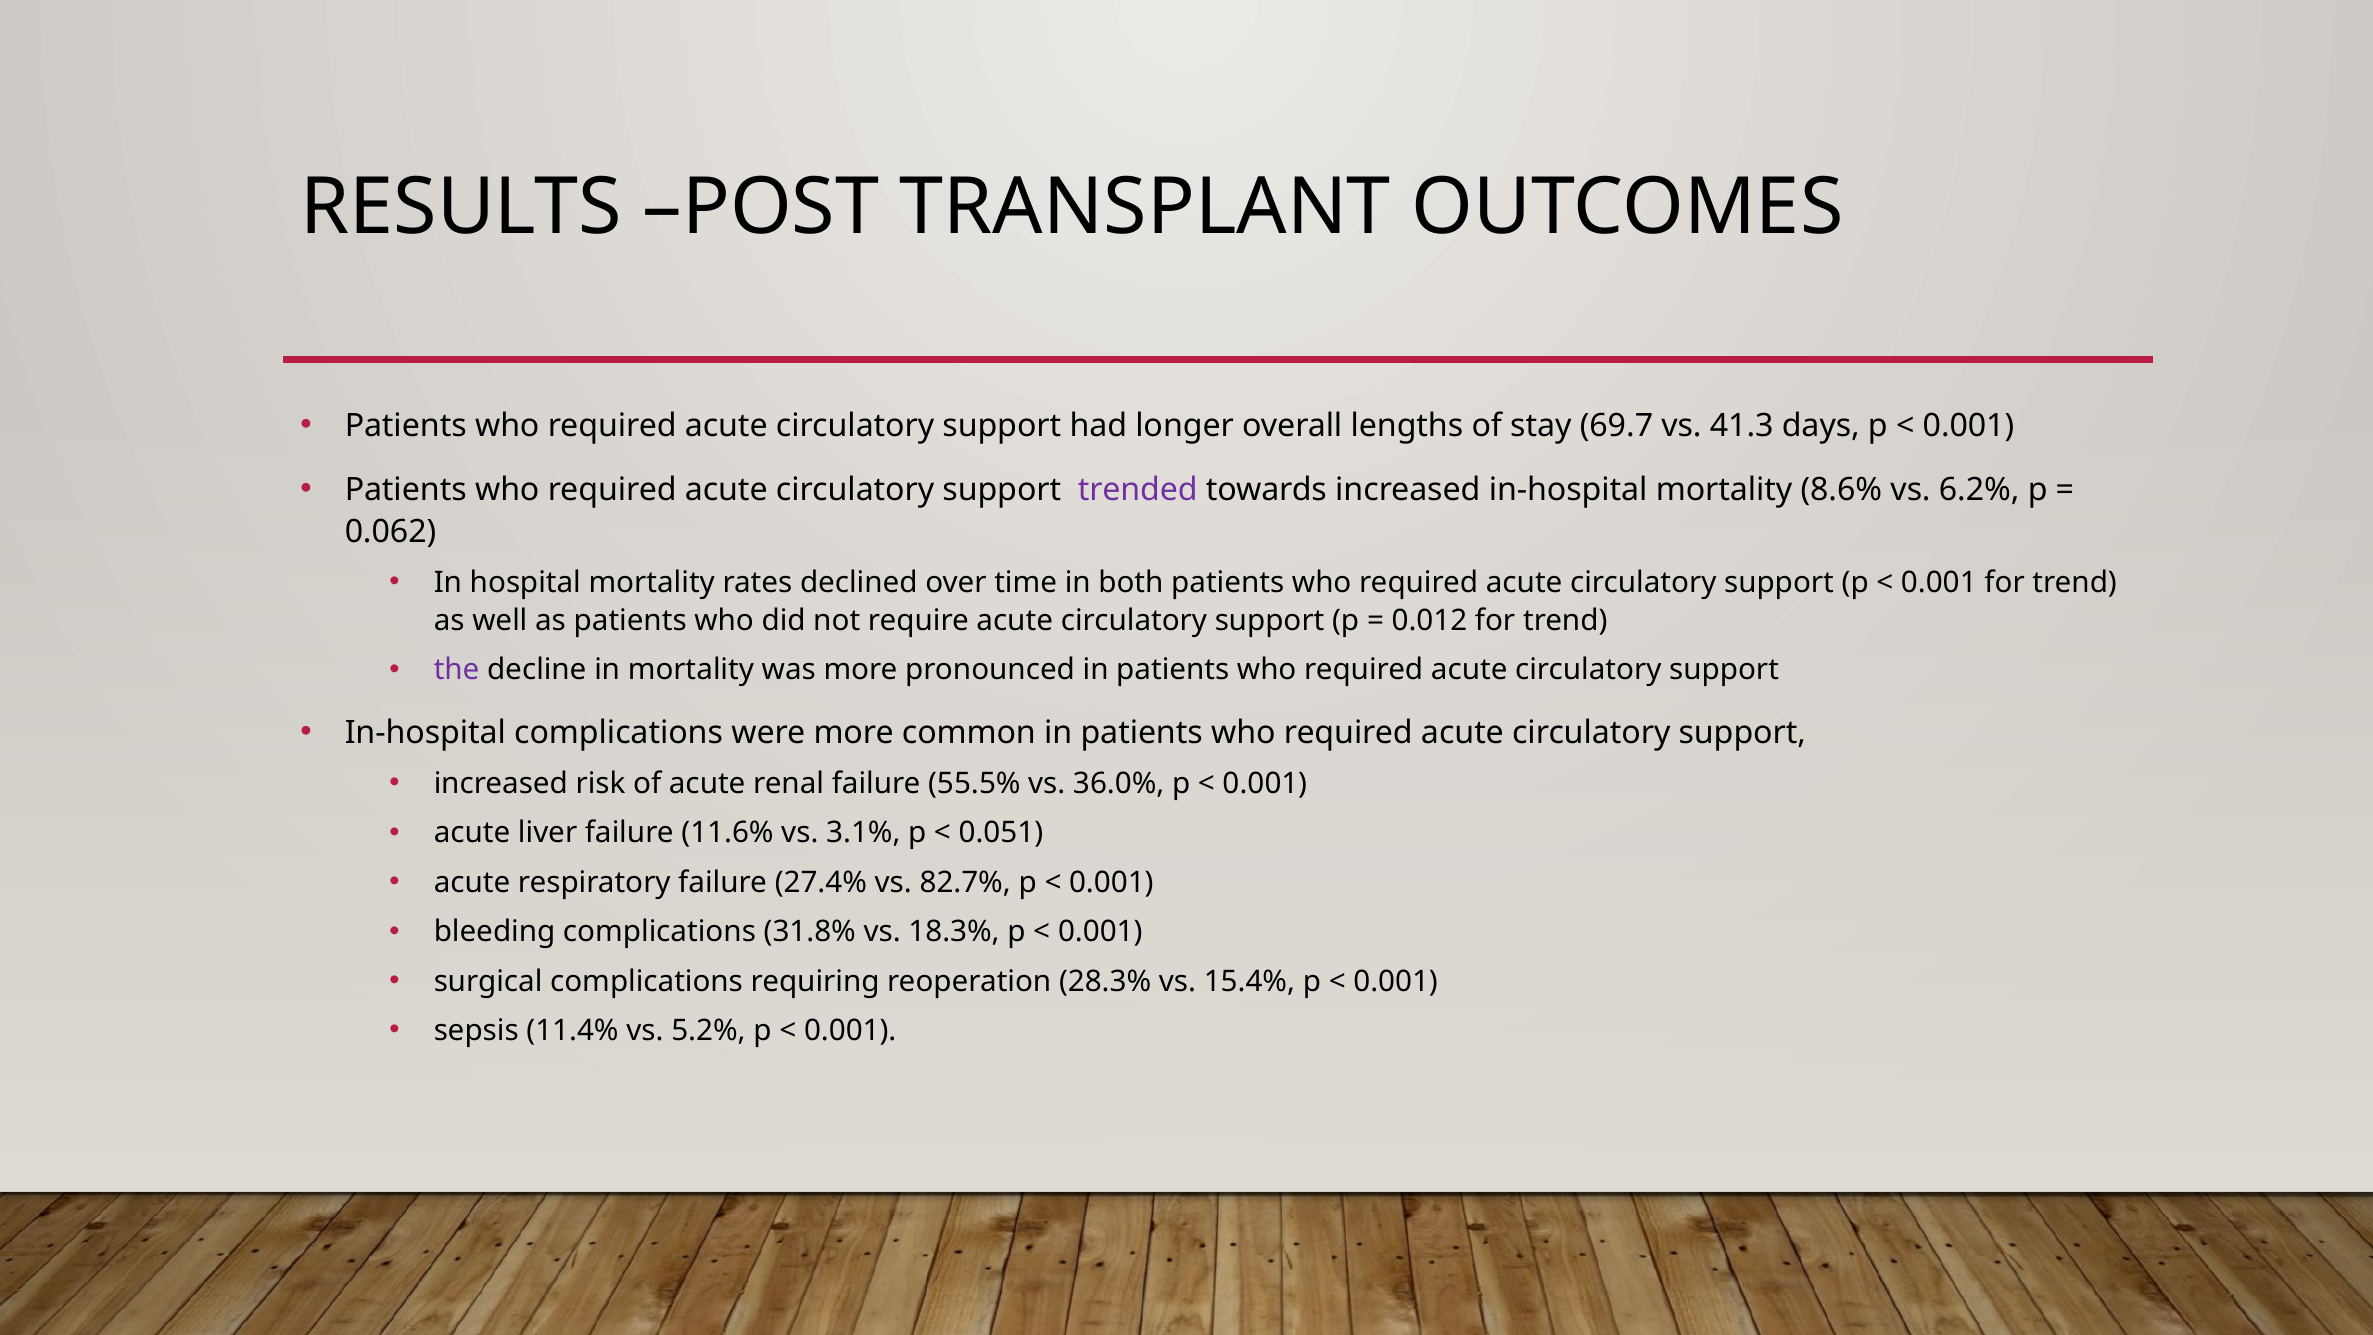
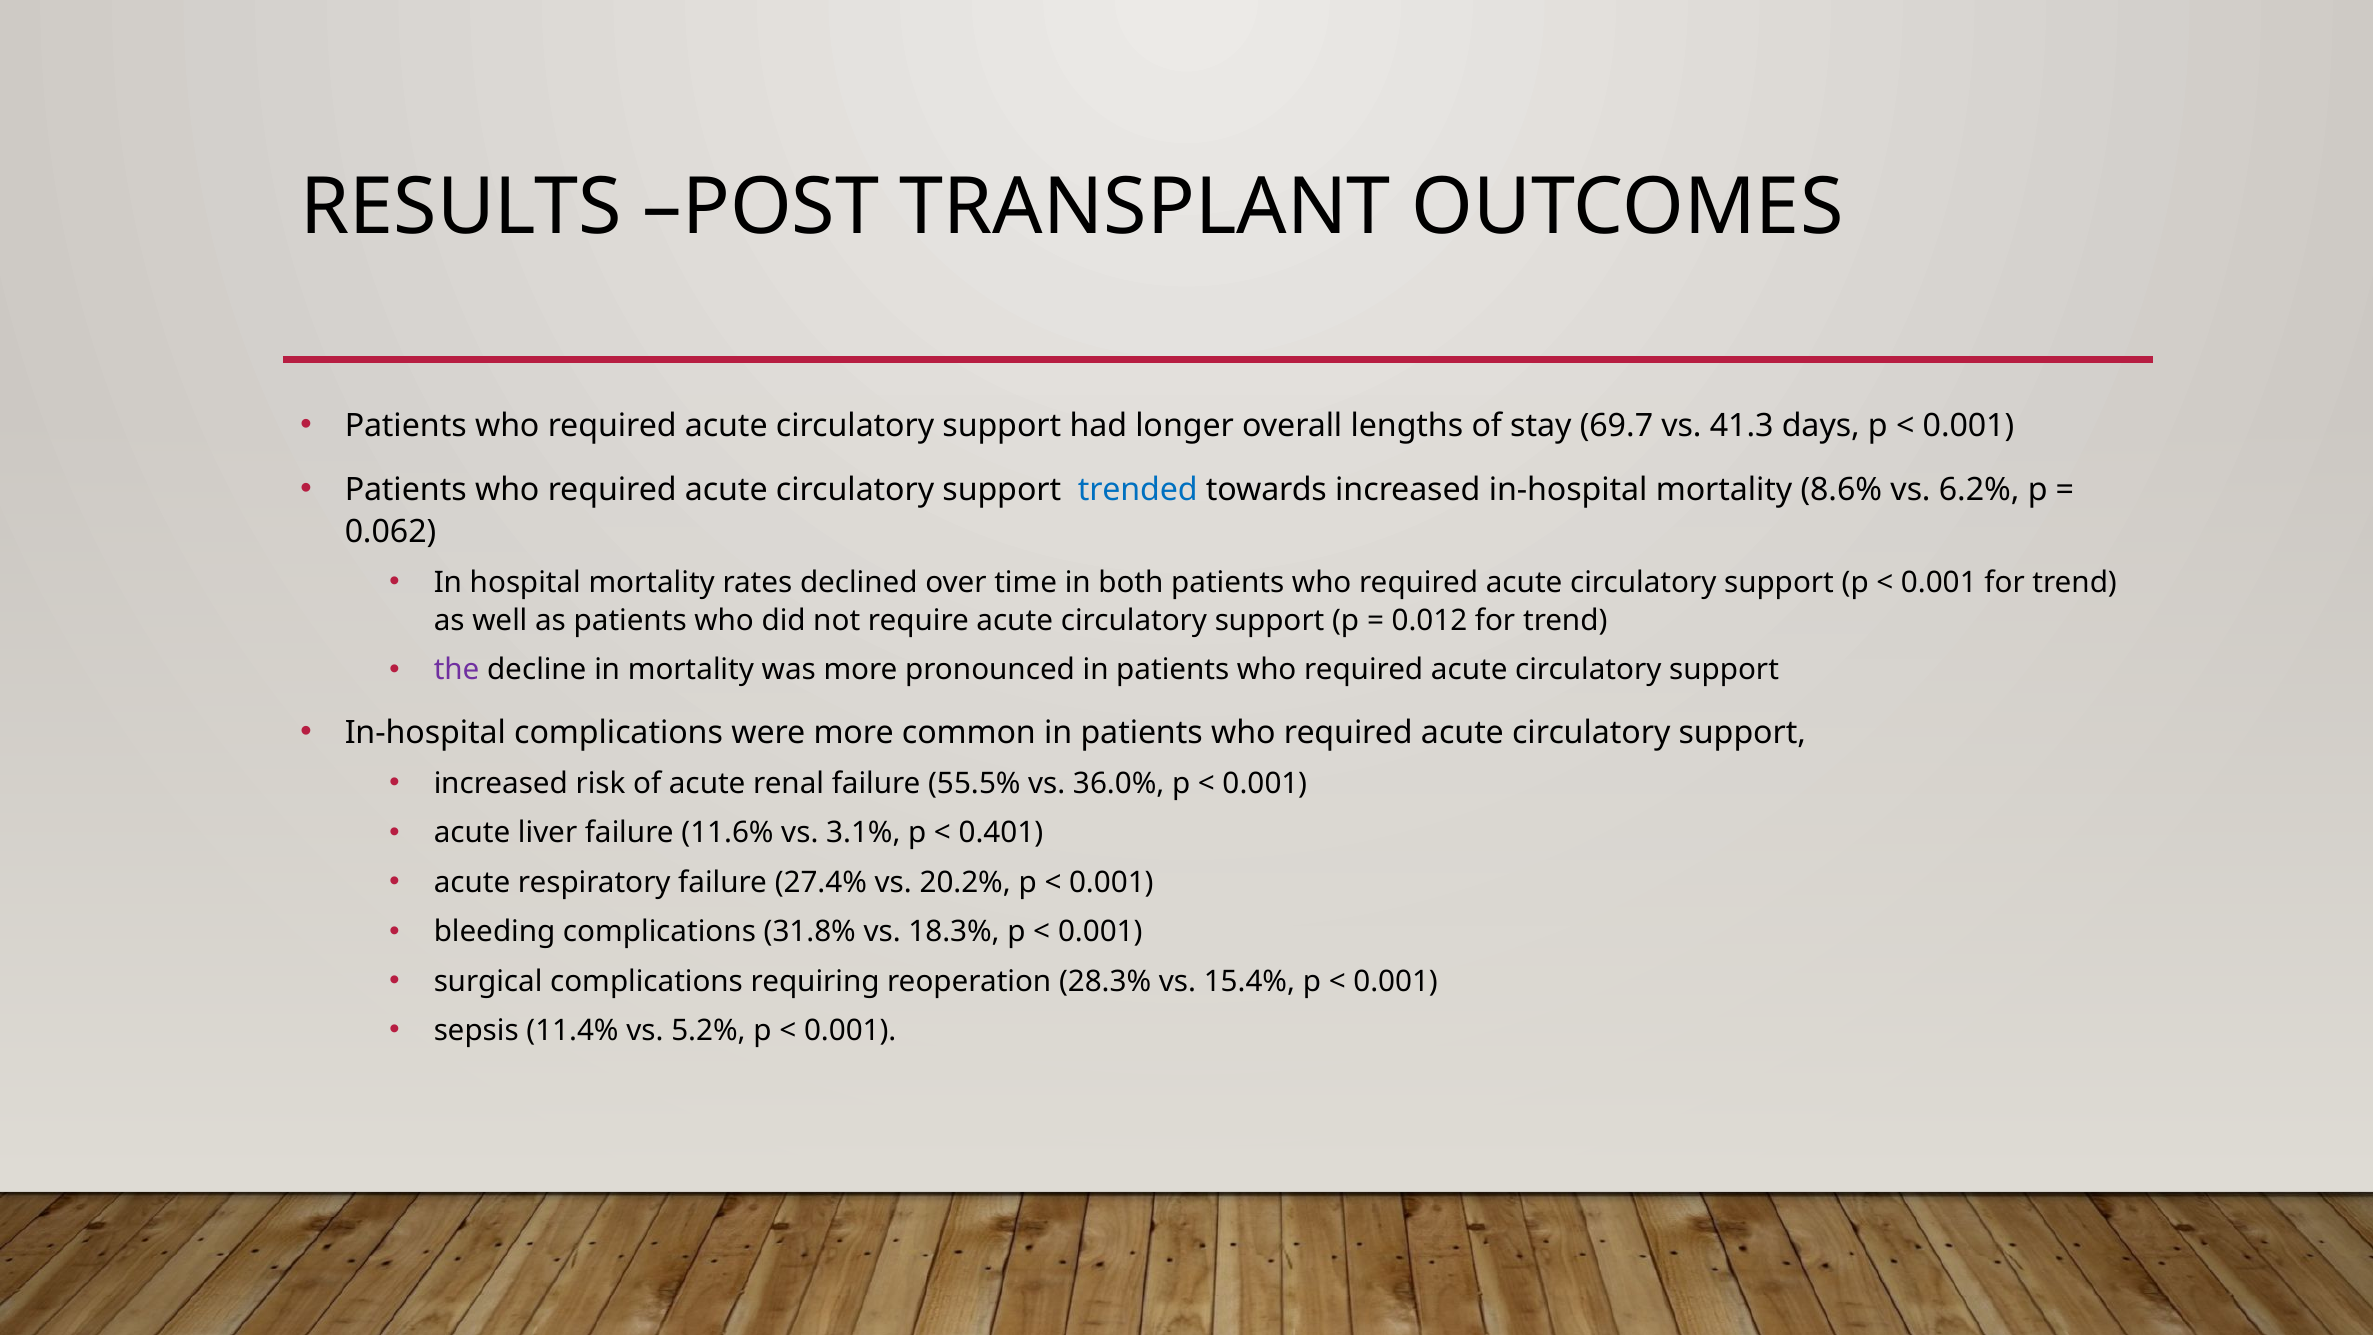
trended colour: purple -> blue (1138, 490)
0.051: 0.051 -> 0.401 (1001, 833)
82.7%: 82.7% -> 20.2% (965, 882)
